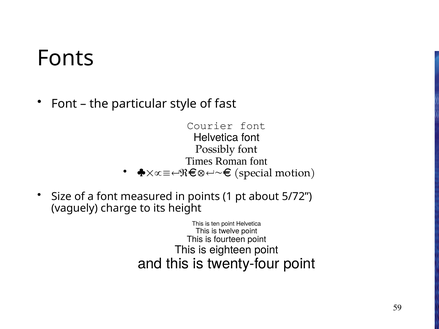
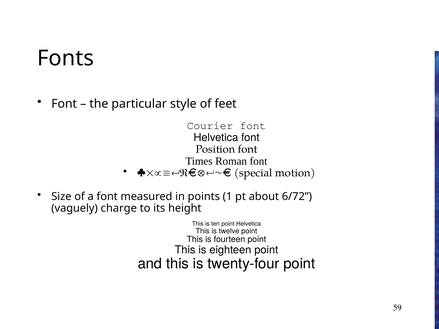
fast: fast -> feet (226, 104)
Possibly: Possibly -> Position (215, 149)
5/72: 5/72 -> 6/72 (297, 197)
